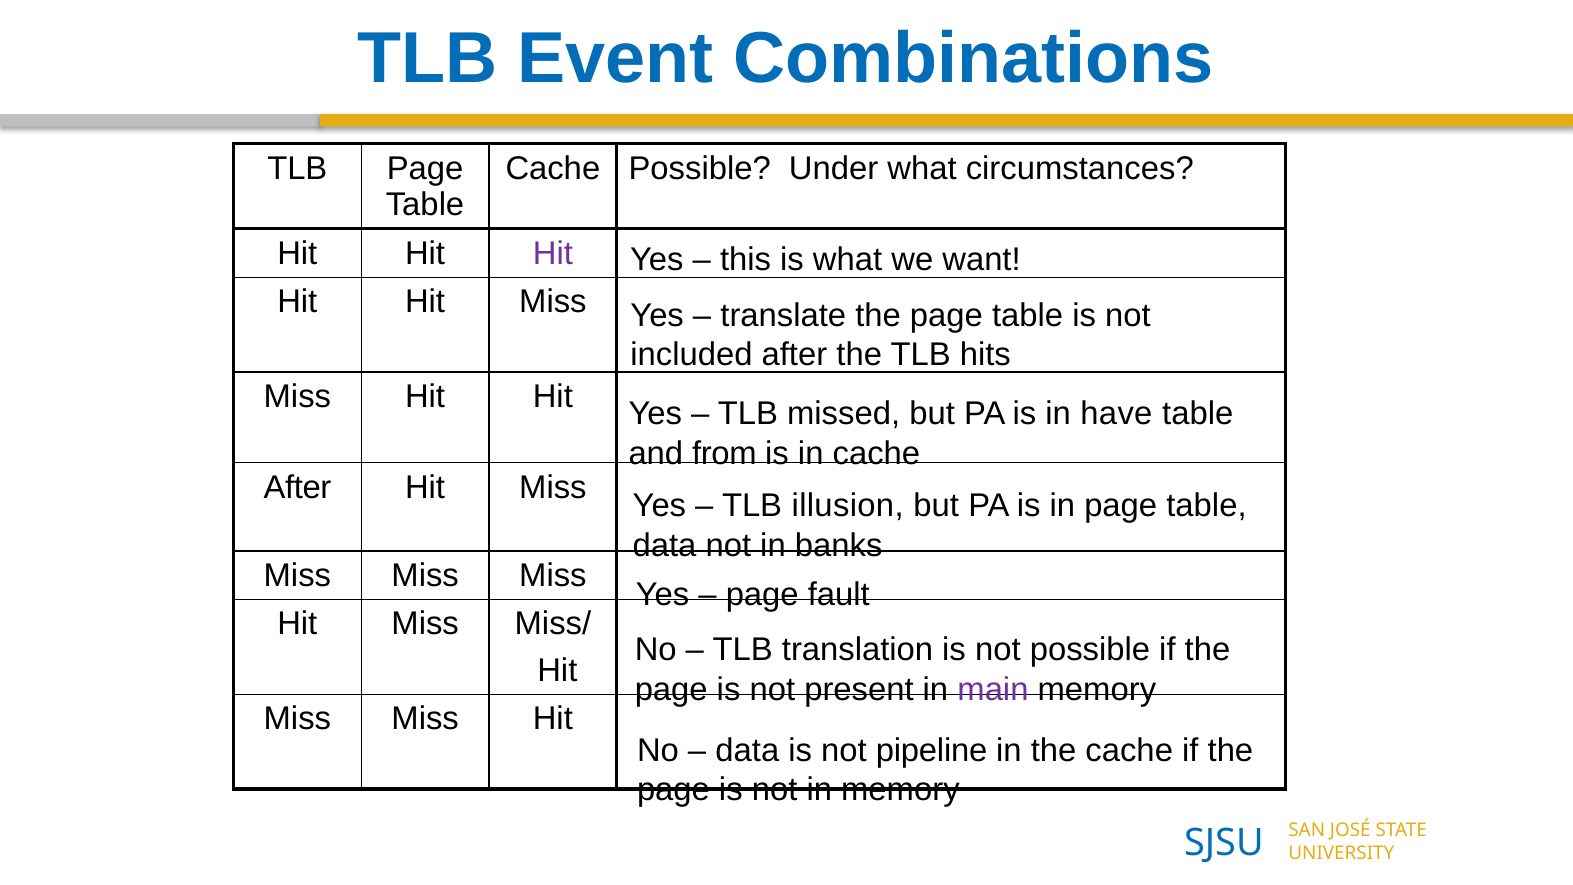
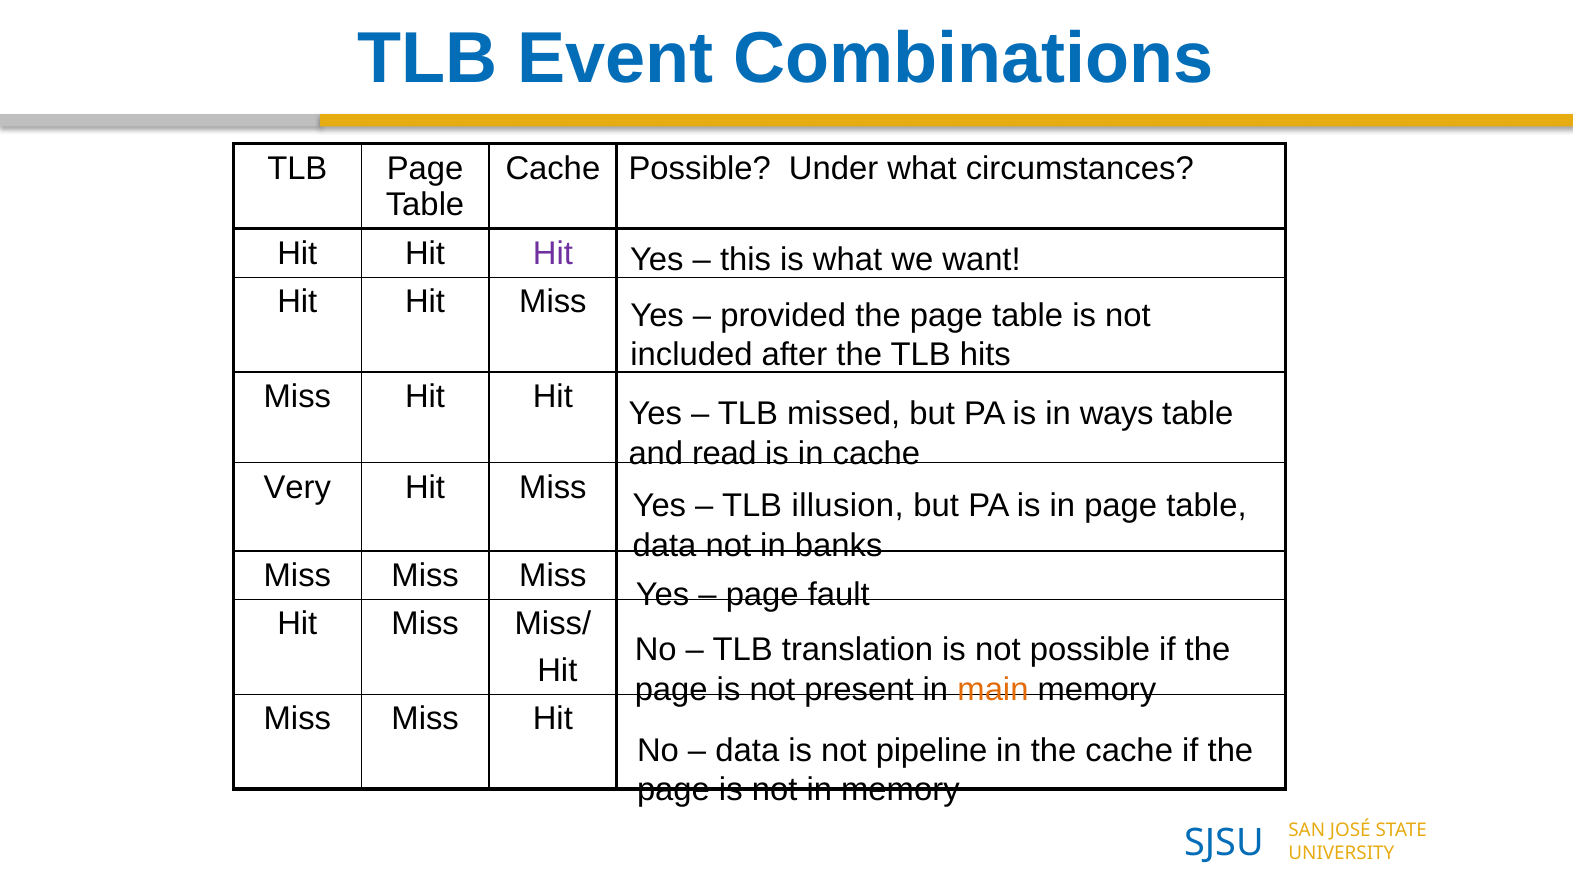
translate: translate -> provided (783, 316)
have: have -> ways (1117, 414)
from: from -> read (724, 453)
After: After -> Very (297, 487)
main colour: purple -> orange (993, 689)
